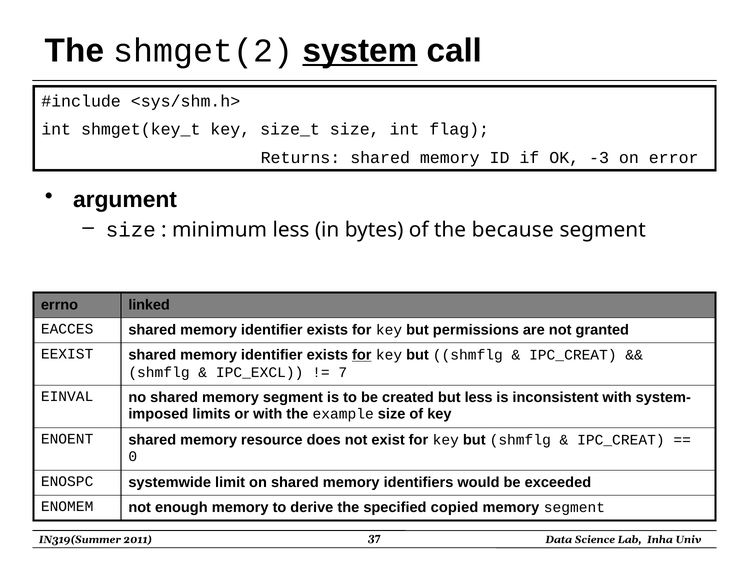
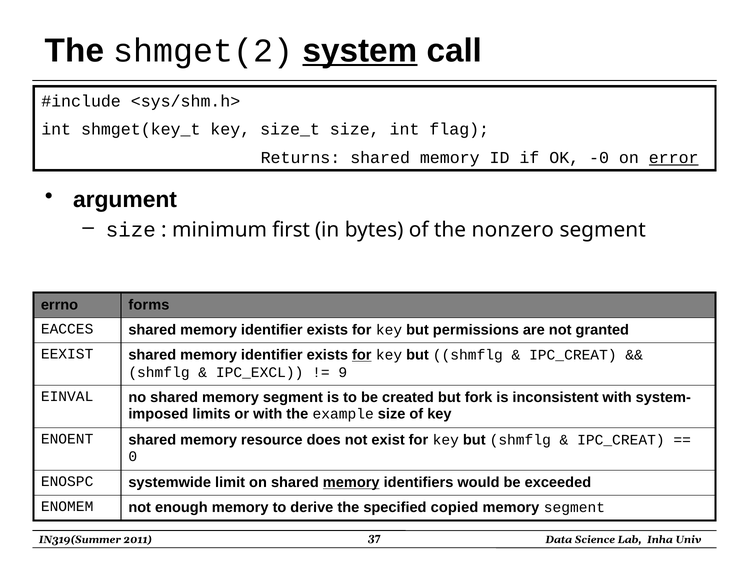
-3: -3 -> -0 (599, 158)
error underline: none -> present (674, 158)
minimum less: less -> first (291, 230)
because: because -> nonzero (513, 230)
linked: linked -> forms (149, 305)
7: 7 -> 9 (343, 372)
but less: less -> fork (479, 397)
memory underline: none -> present (351, 482)
